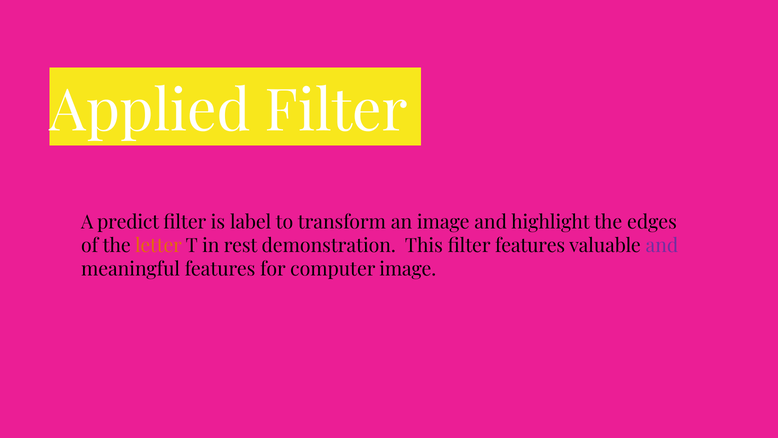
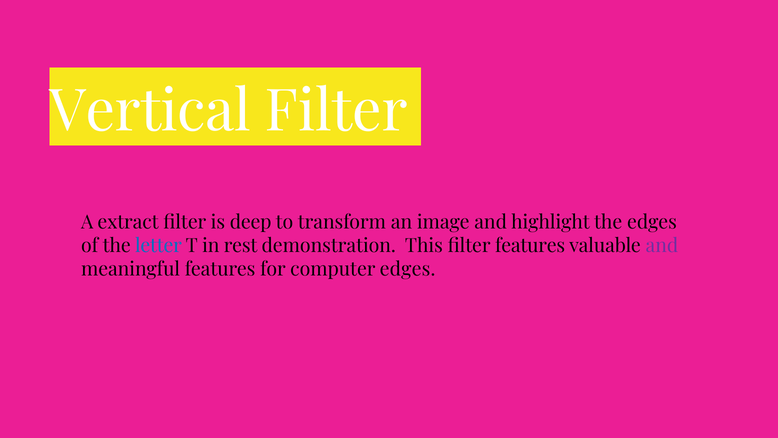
Applied: Applied -> Vertical (150, 111)
predict: predict -> extract (128, 222)
label: label -> deep (251, 222)
letter colour: orange -> blue (158, 246)
computer image: image -> edges (408, 269)
